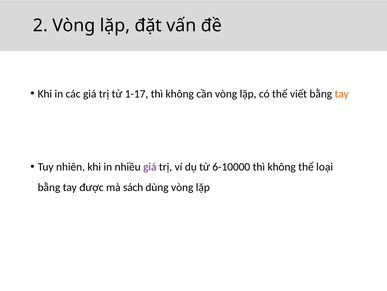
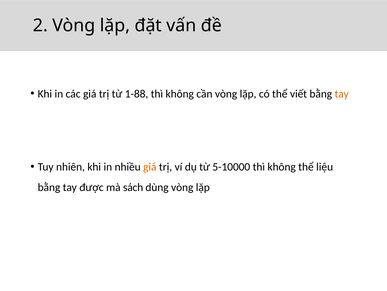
1-17: 1-17 -> 1-88 (137, 94)
giá colour: purple -> orange (150, 167)
6-10000: 6-10000 -> 5-10000 (231, 167)
loại: loại -> liệu (325, 167)
